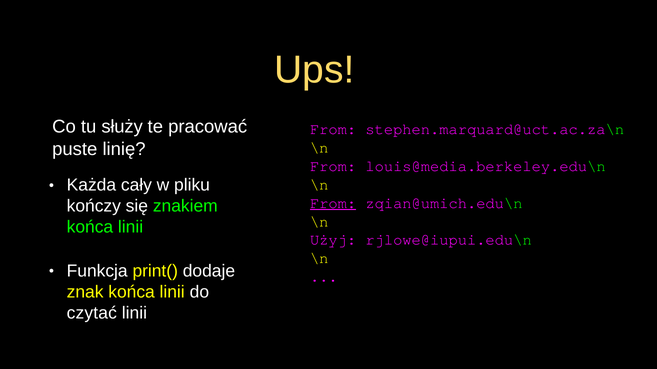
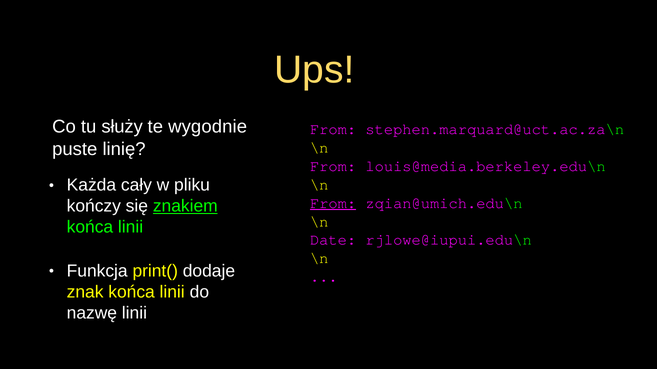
pracować: pracować -> wygodnie (208, 127)
znakiem underline: none -> present (185, 206)
Użyj: Użyj -> Date (333, 240)
czytać: czytać -> nazwę (92, 313)
